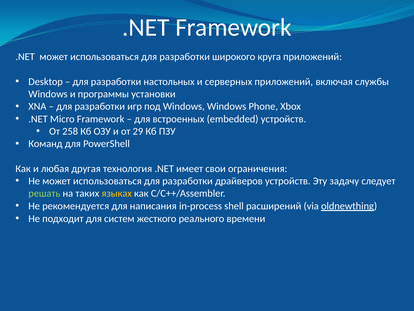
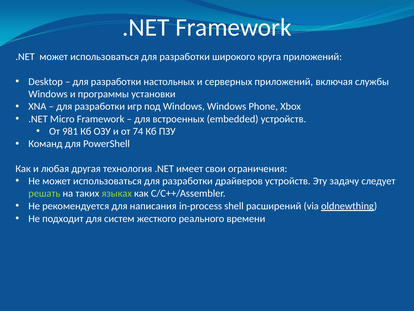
258: 258 -> 981 (70, 131)
29: 29 -> 74 (138, 131)
языках colour: yellow -> light green (117, 193)
